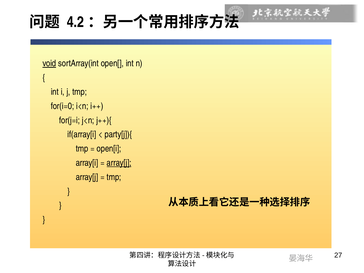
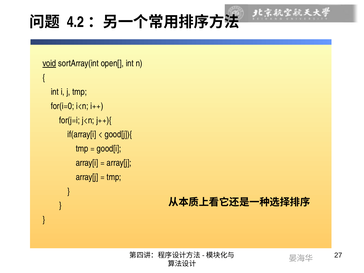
party[j]){: party[j]){ -> good[j]){ (118, 134)
open[i: open[i -> good[i (109, 149)
array[j underline: present -> none (119, 163)
